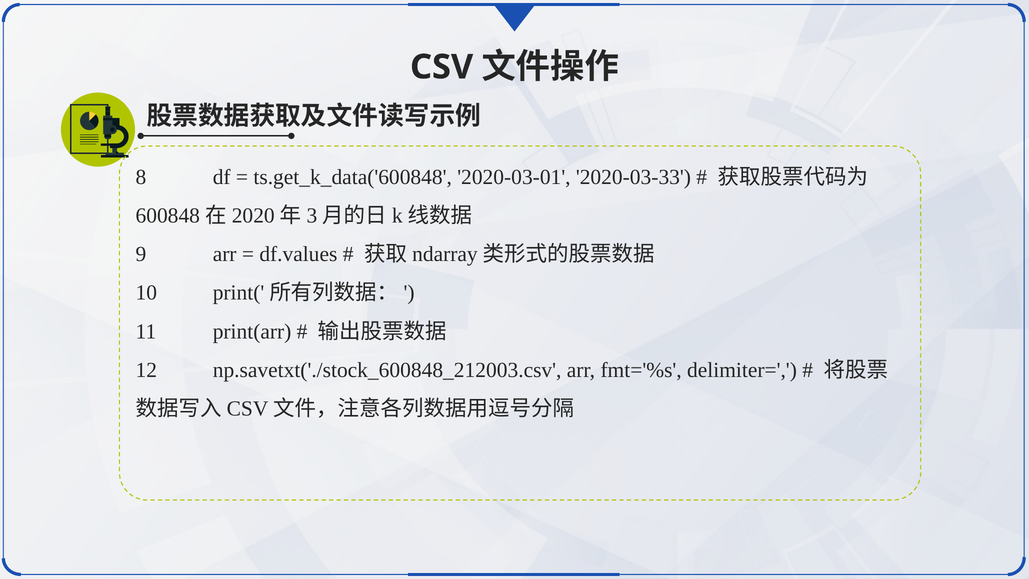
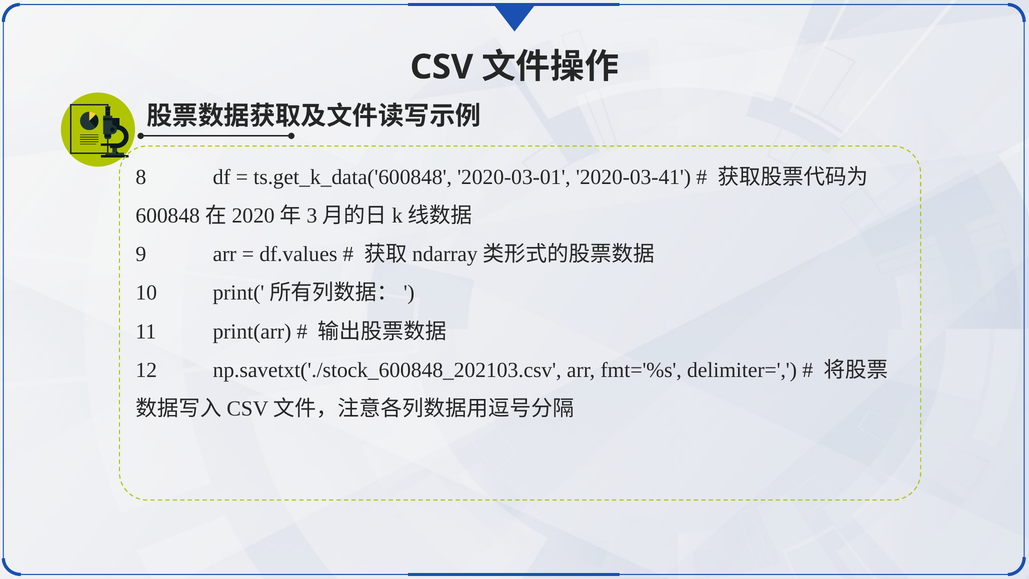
2020-03-33: 2020-03-33 -> 2020-03-41 (633, 177)
np.savetxt('./stock_600848_212003.csv: np.savetxt('./stock_600848_212003.csv -> np.savetxt('./stock_600848_202103.csv (387, 370)
